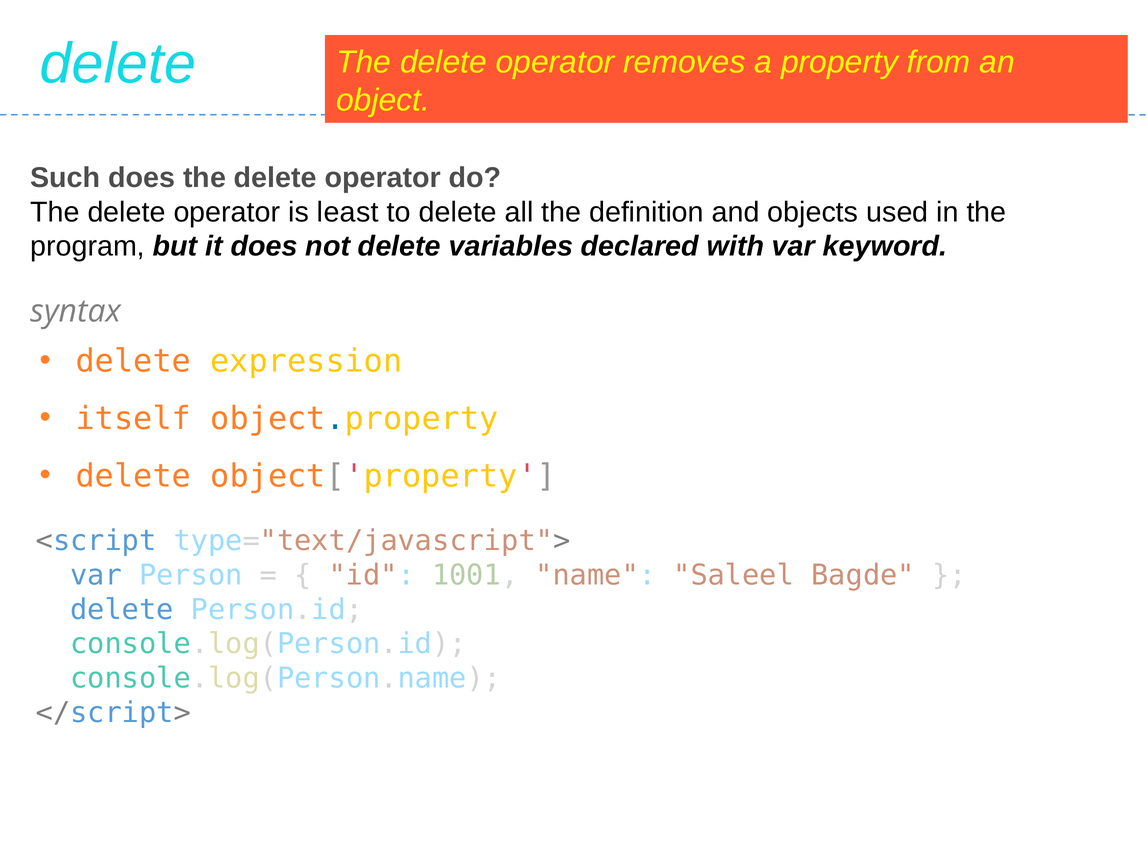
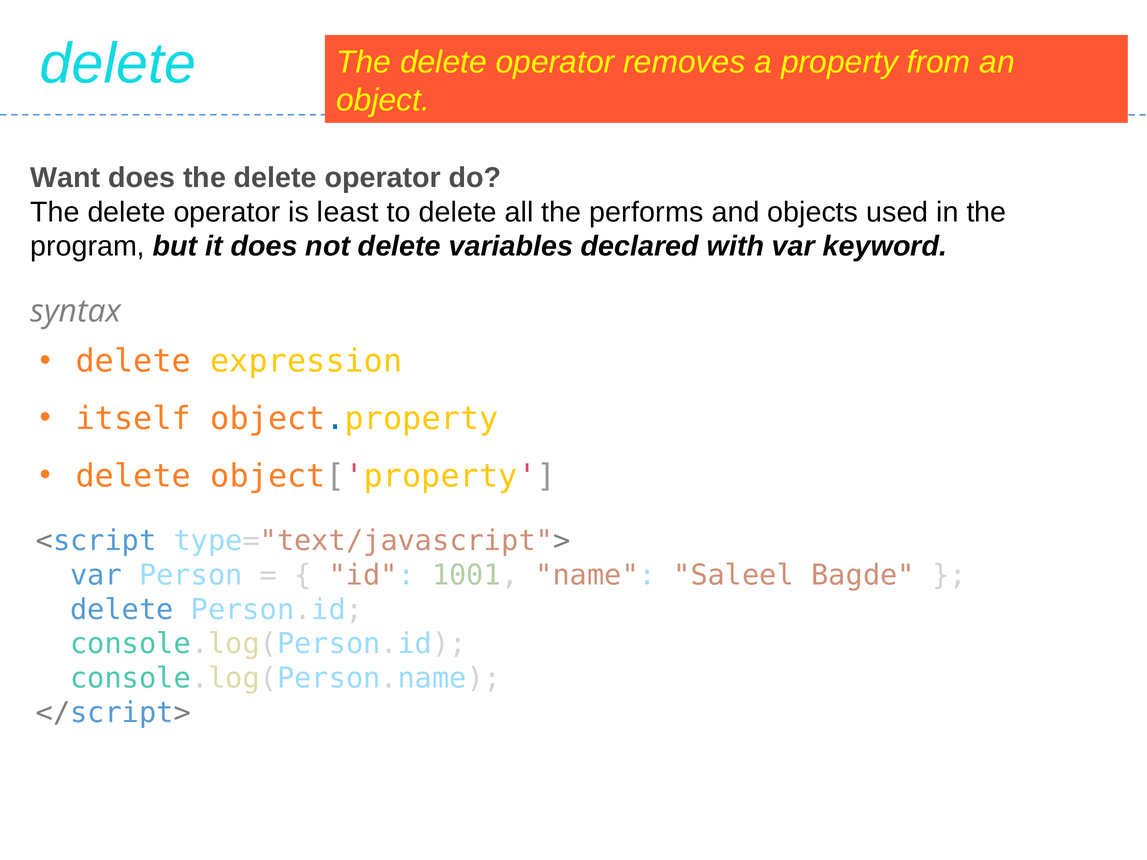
Such: Such -> Want (65, 178)
definition: definition -> performs (646, 212)
